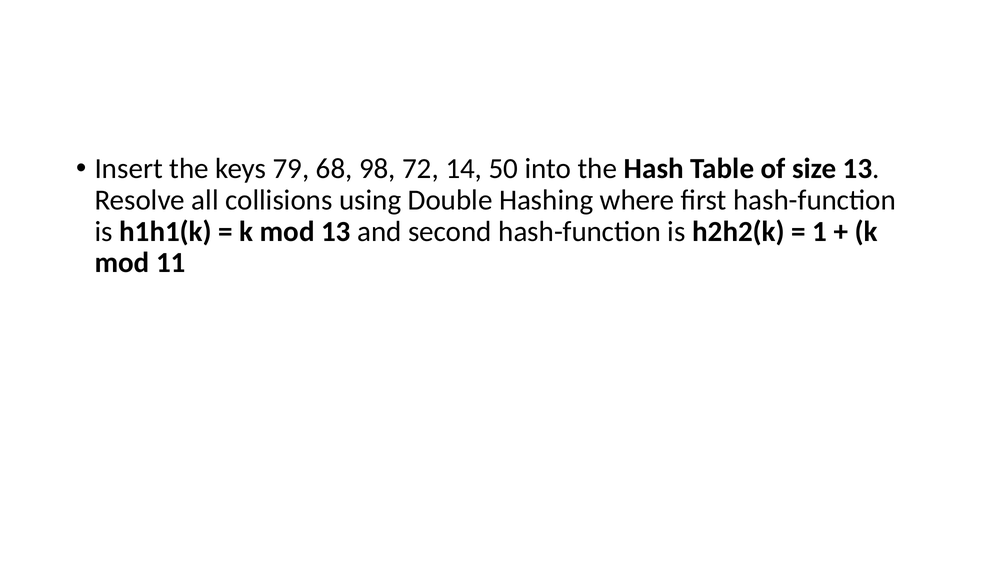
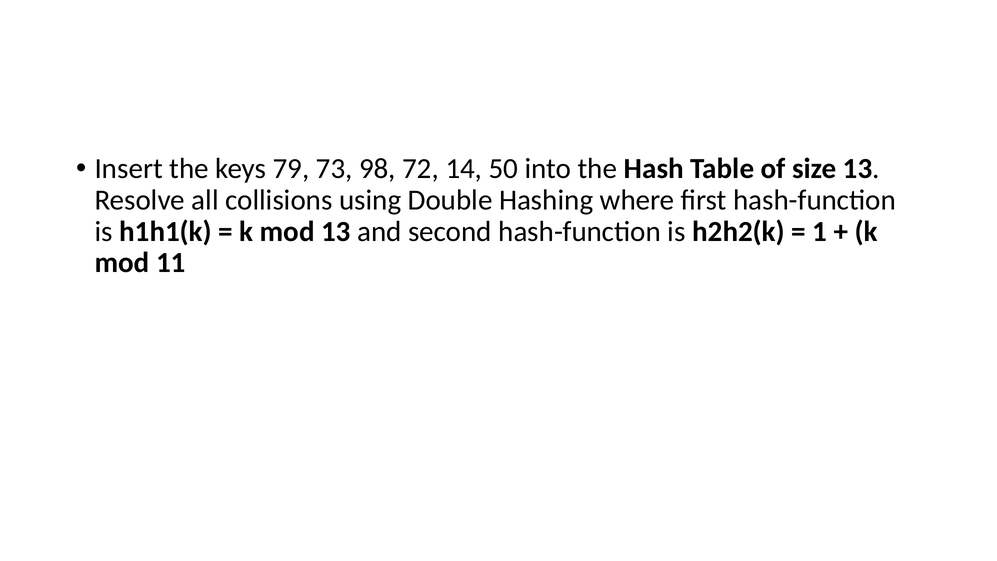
68: 68 -> 73 (334, 169)
